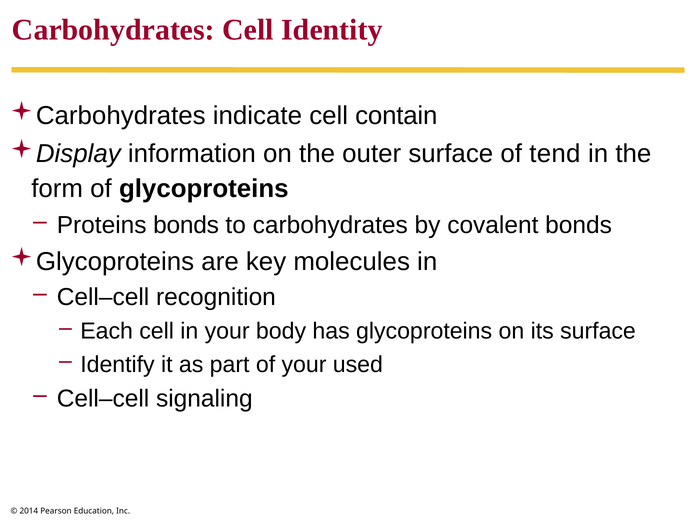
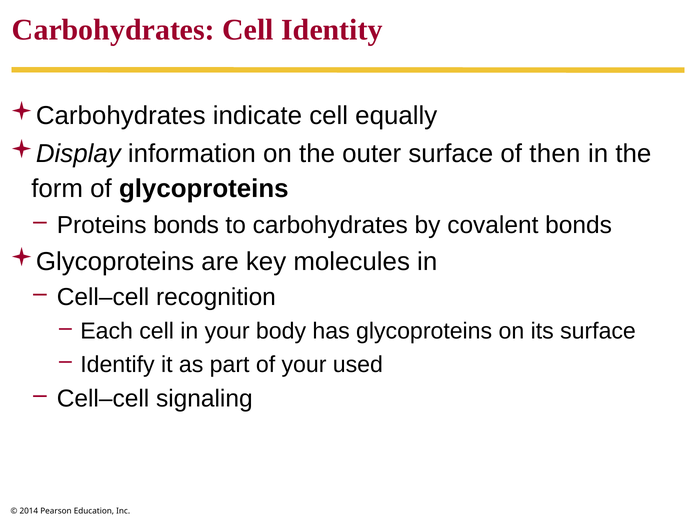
contain: contain -> equally (396, 116)
tend: tend -> then (555, 154)
